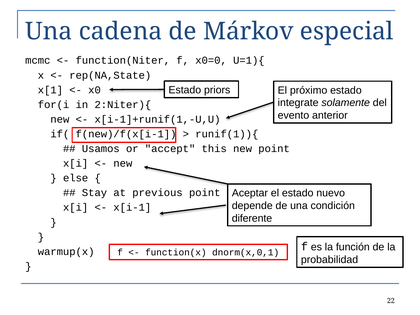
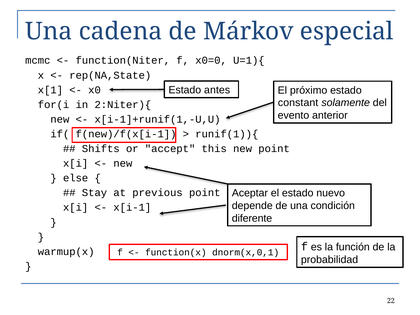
priors: priors -> antes (217, 90)
integrate: integrate -> constant (298, 103)
Usamos: Usamos -> Shifts (101, 149)
